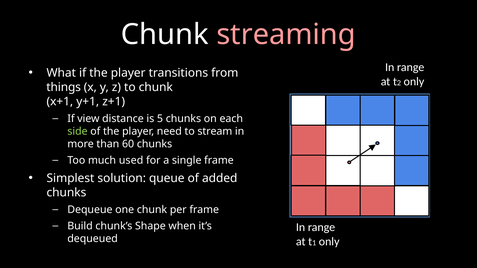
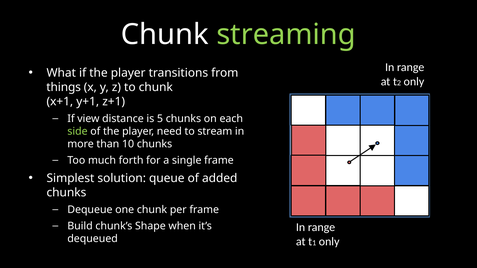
streaming colour: pink -> light green (286, 35)
60: 60 -> 10 (128, 144)
used: used -> forth (131, 161)
